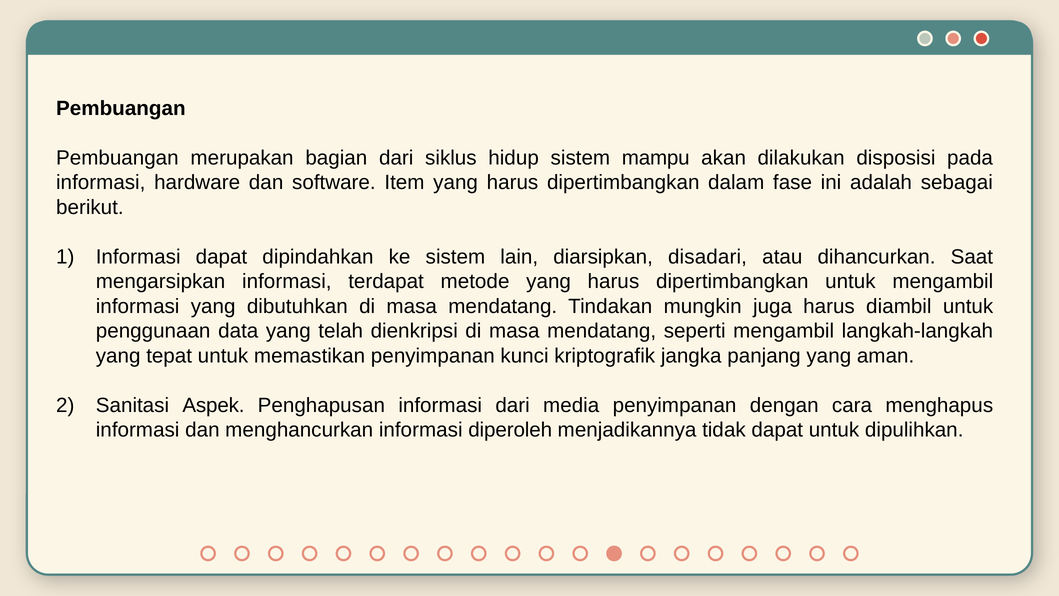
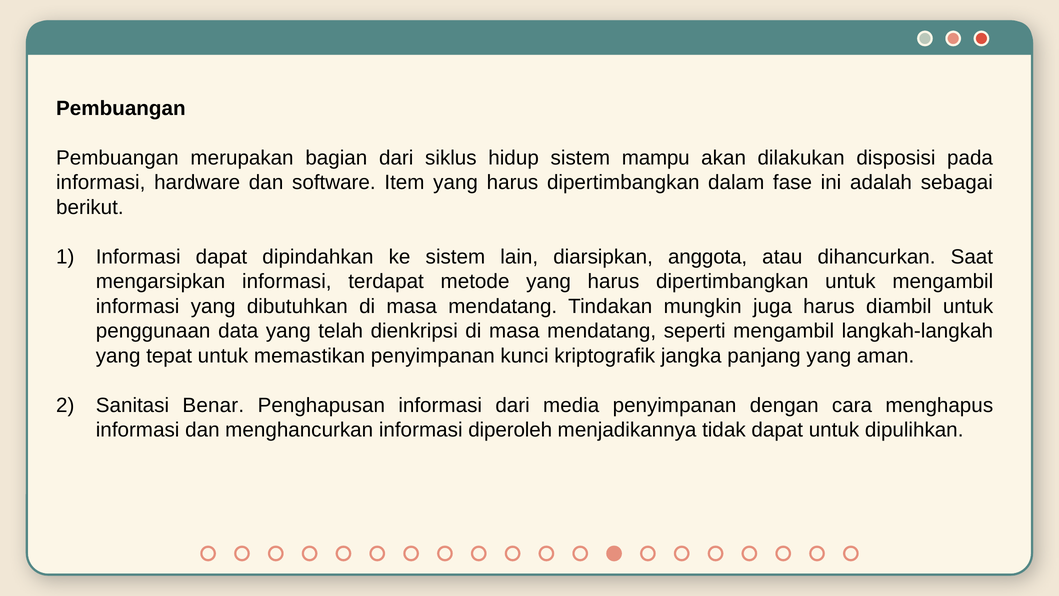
disadari: disadari -> anggota (708, 257)
Aspek: Aspek -> Benar (213, 405)
